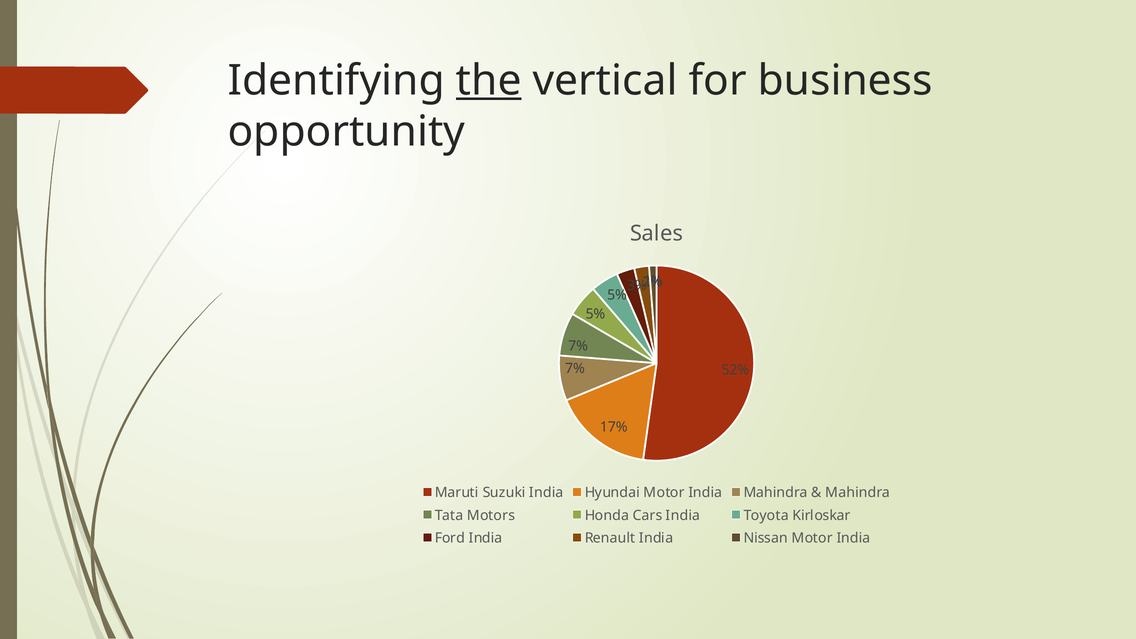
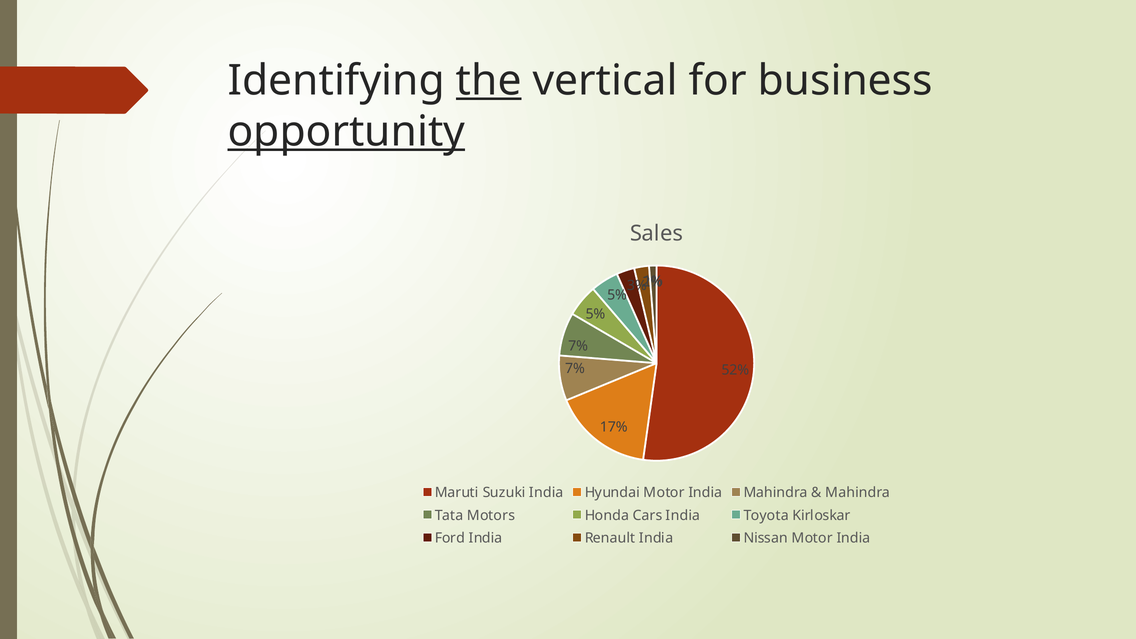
opportunity underline: none -> present (346, 132)
